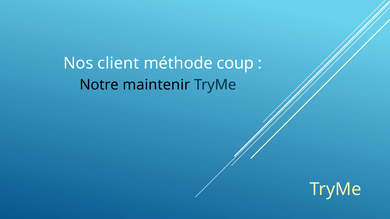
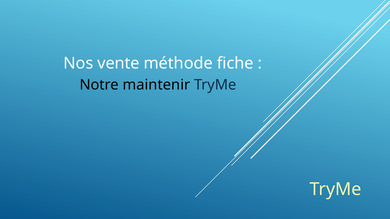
client: client -> vente (118, 63)
coup: coup -> fiche (235, 63)
